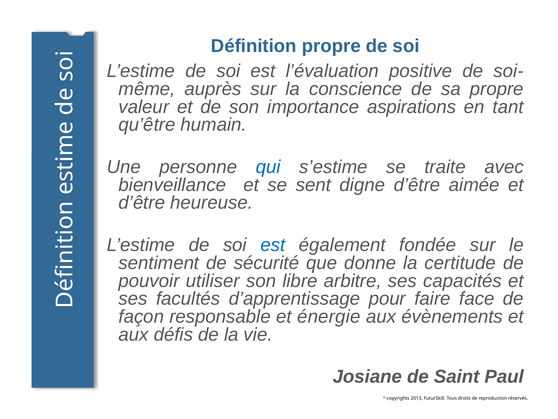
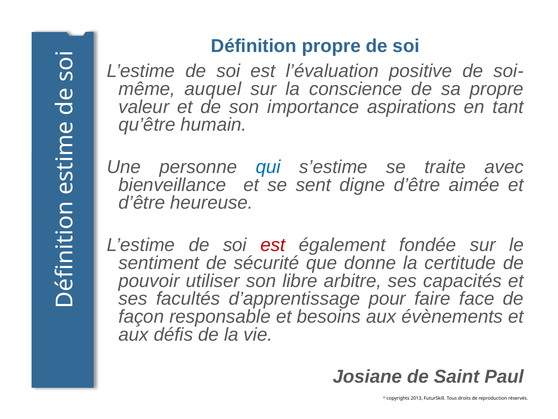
auprès: auprès -> auquel (213, 89)
est colour: blue -> red (273, 245)
énergie: énergie -> besoins (329, 316)
